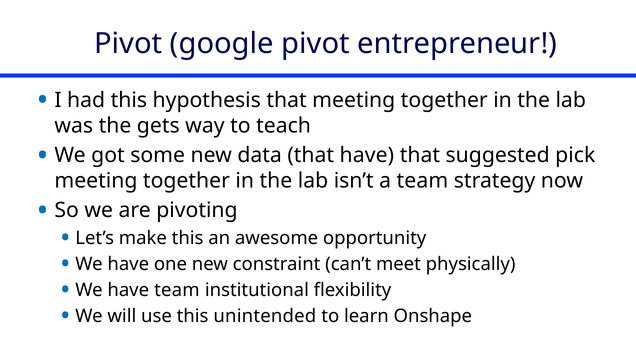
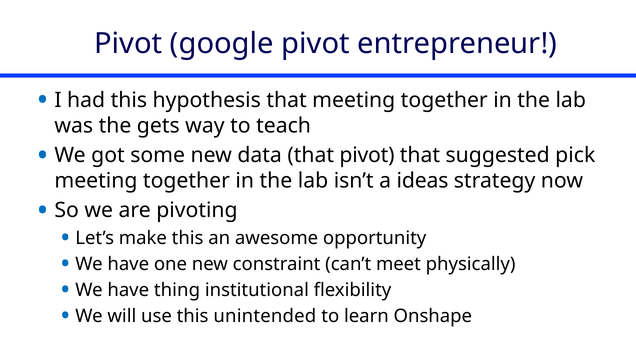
that have: have -> pivot (367, 155)
a team: team -> ideas (423, 181)
have team: team -> thing (177, 290)
